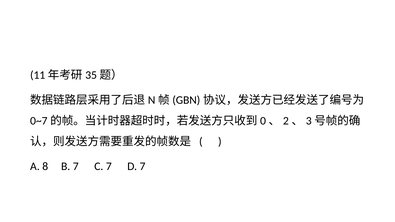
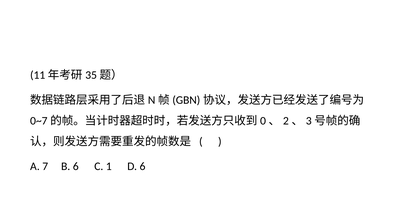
8: 8 -> 7 (45, 166)
B 7: 7 -> 6 (76, 166)
C 7: 7 -> 1 (109, 166)
D 7: 7 -> 6 (143, 166)
